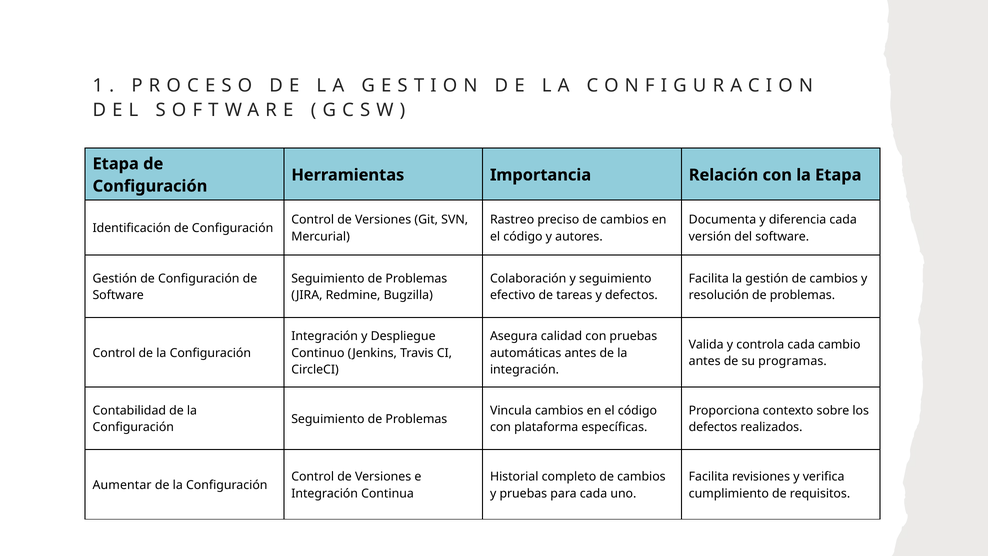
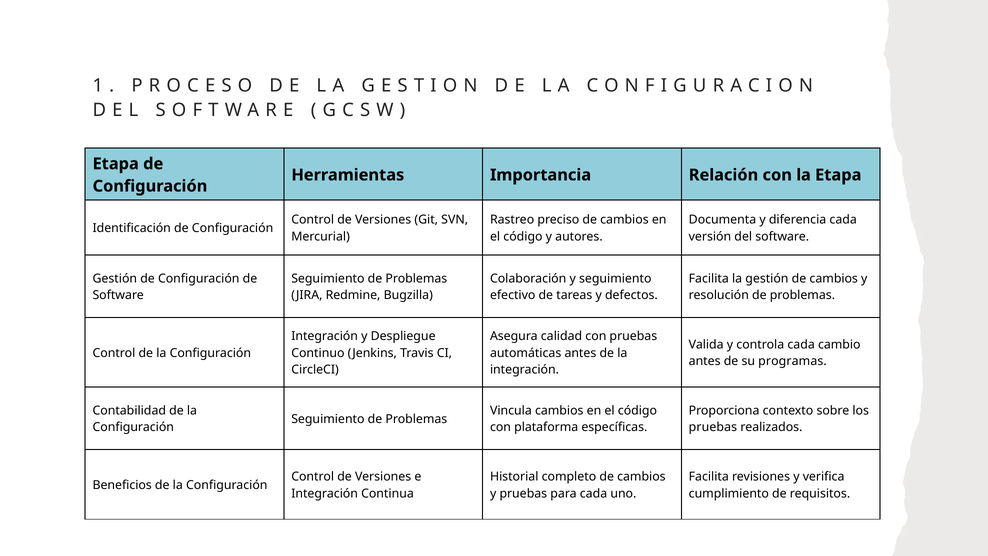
defectos: defectos -> pruebas (713, 427)
Aumentar: Aumentar -> Beneficios (122, 485)
